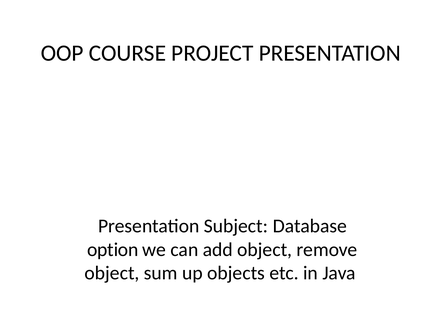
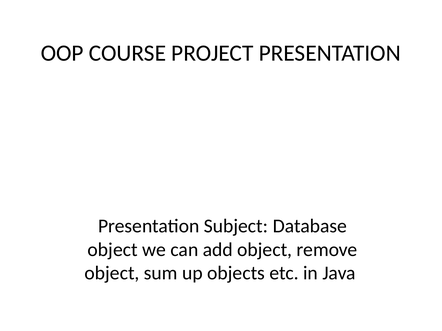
option: option -> object (113, 250)
